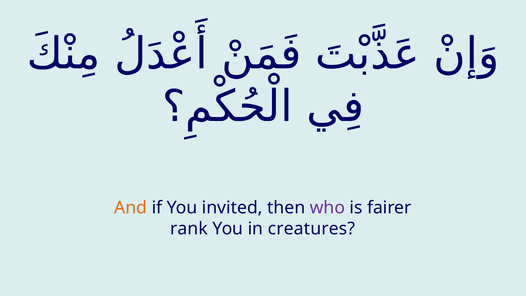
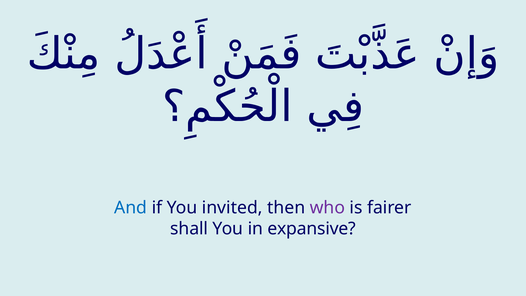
And colour: orange -> blue (131, 208)
rank: rank -> shall (189, 229)
creatures: creatures -> expansive (312, 229)
